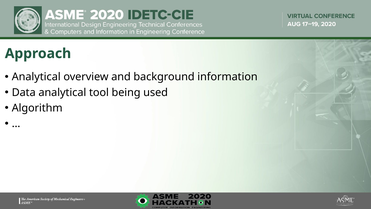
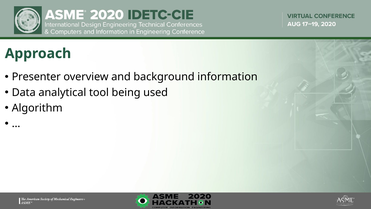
Analytical: Analytical -> Presenter (36, 77)
